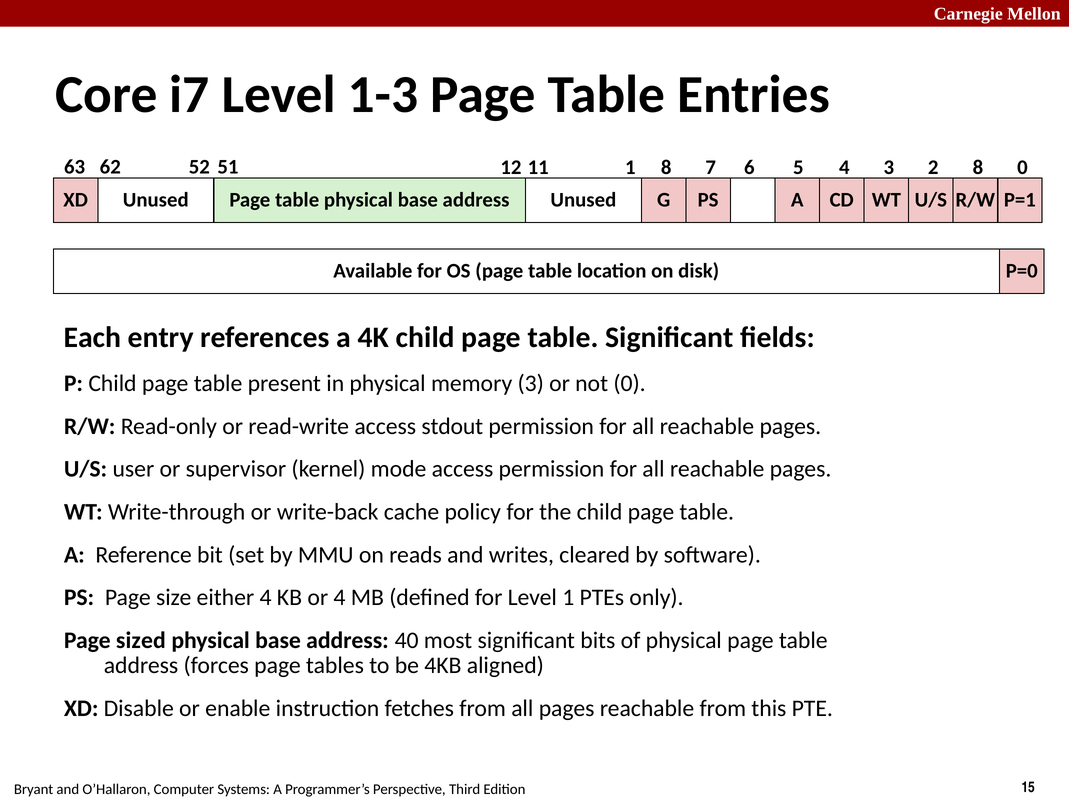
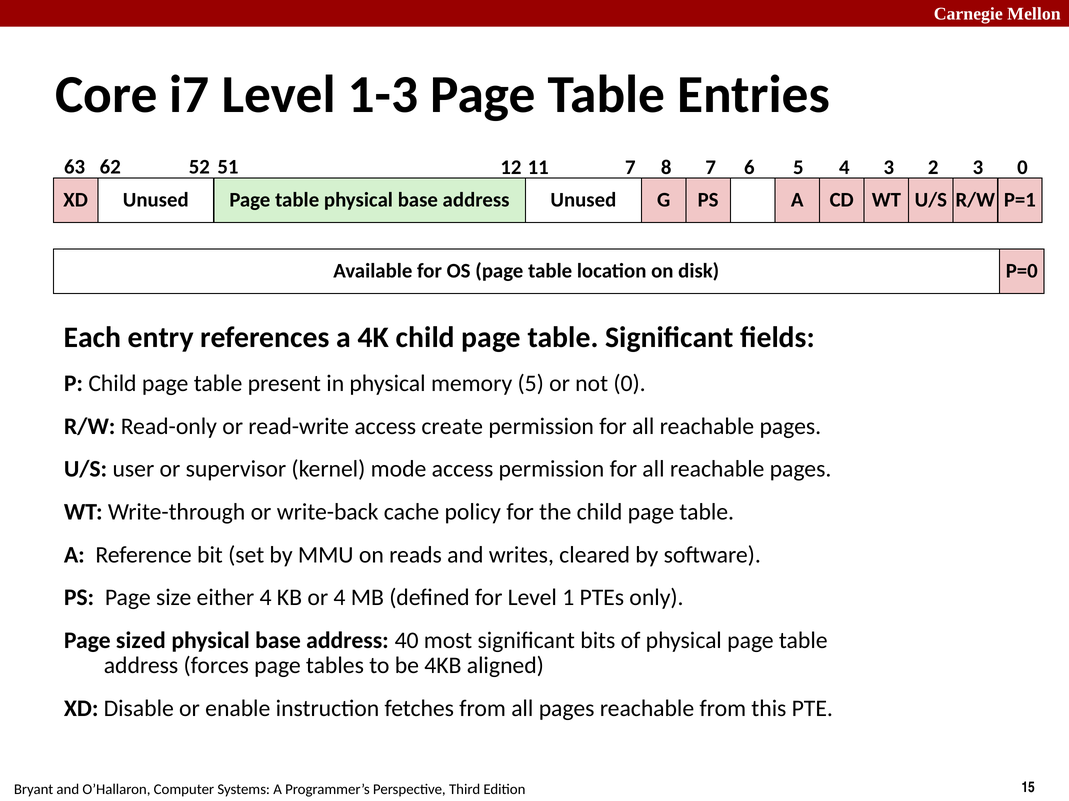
11 1: 1 -> 7 (630, 168)
2 8: 8 -> 3 (978, 168)
memory 3: 3 -> 5 (531, 384)
stdout: stdout -> create (452, 427)
